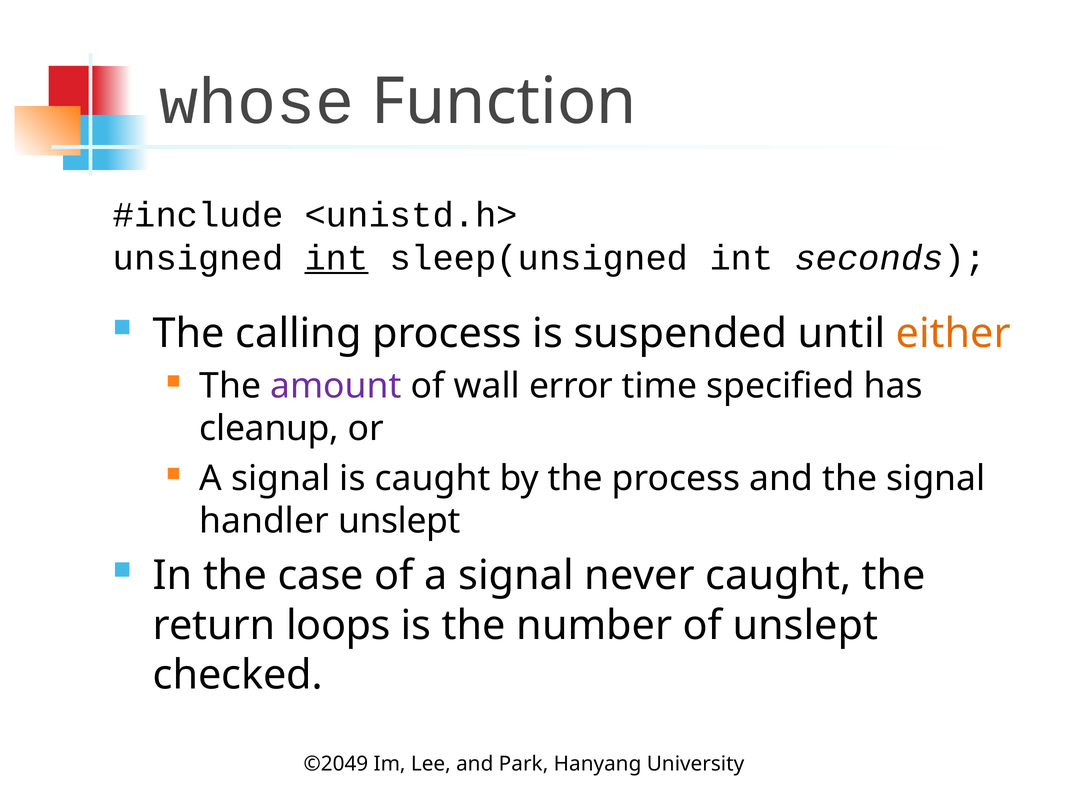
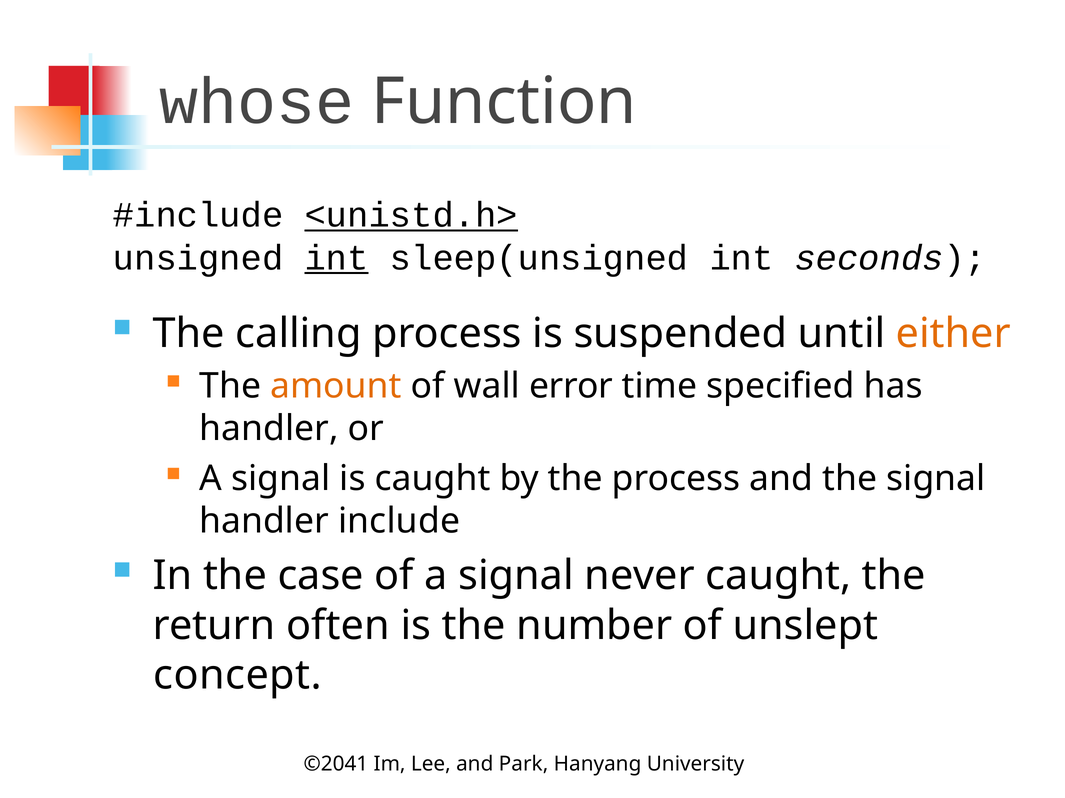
<unistd.h> underline: none -> present (411, 215)
amount colour: purple -> orange (336, 387)
cleanup: cleanup -> handler (269, 429)
handler unslept: unslept -> include (399, 521)
loops: loops -> often (338, 626)
checked: checked -> concept (238, 676)
©2049: ©2049 -> ©2041 (336, 765)
